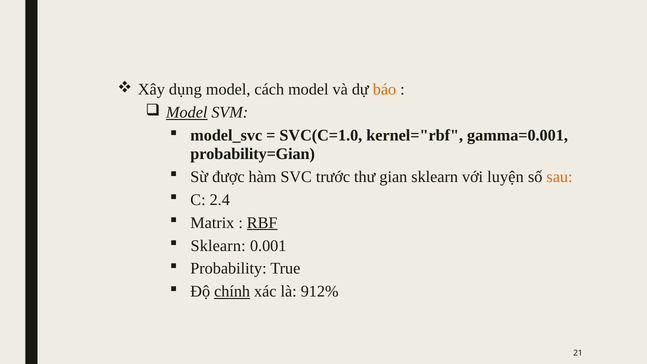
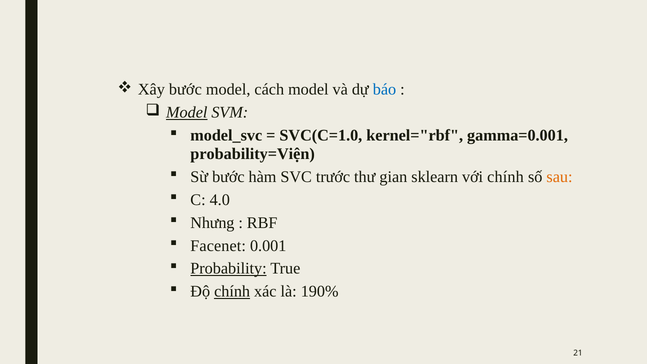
Xây dụng: dụng -> bước (185, 90)
báo colour: orange -> blue (384, 90)
probability=Gian: probability=Gian -> probability=Viện (253, 154)
Sừ được: được -> bước (228, 177)
với luyện: luyện -> chính (506, 177)
2.4: 2.4 -> 4.0 (220, 200)
Matrix: Matrix -> Nhưng (212, 223)
RBF underline: present -> none (262, 223)
Sklearn: Sklearn -> Facenet (218, 246)
Probability underline: none -> present (229, 269)
912%: 912% -> 190% (320, 292)
